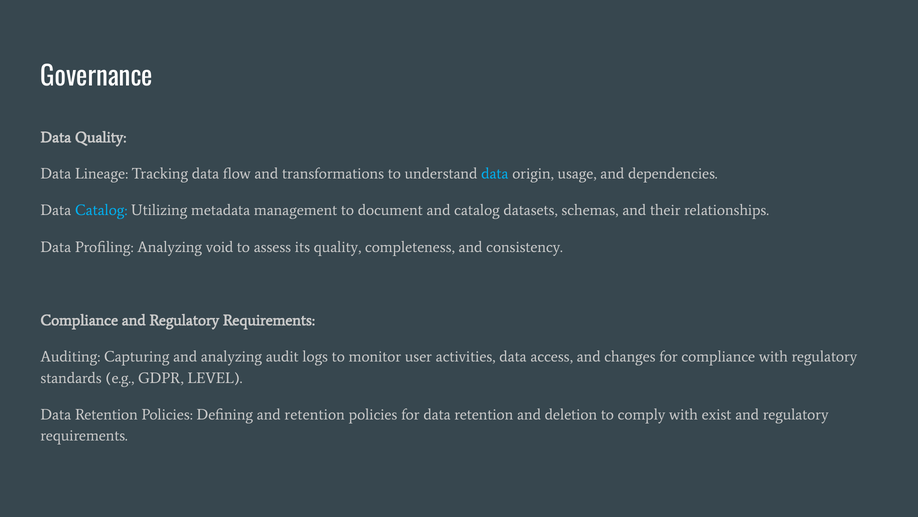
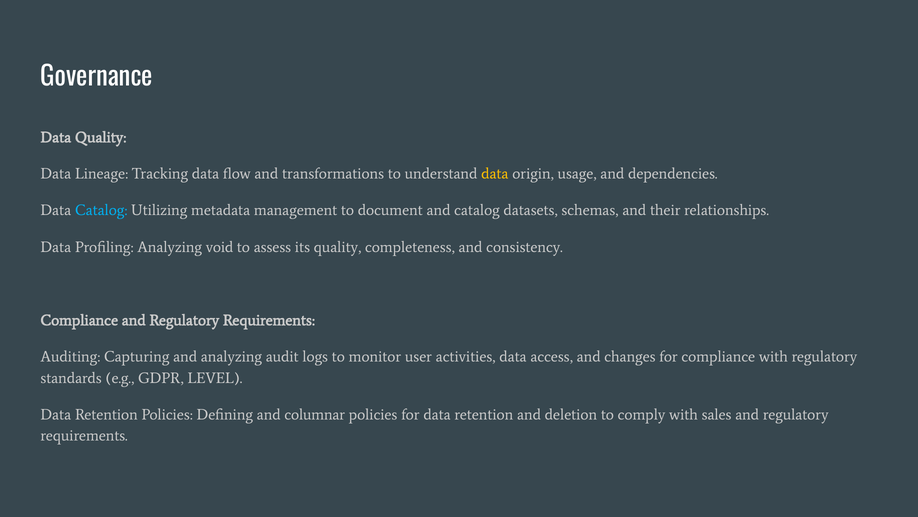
data colour: light blue -> yellow (495, 174)
and retention: retention -> columnar (315, 414)
exist: exist -> sales (717, 414)
